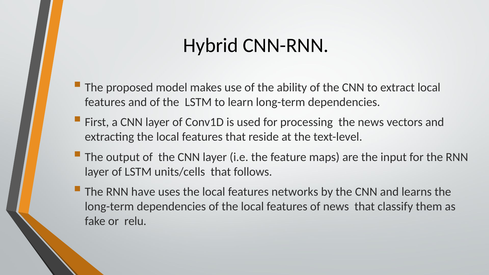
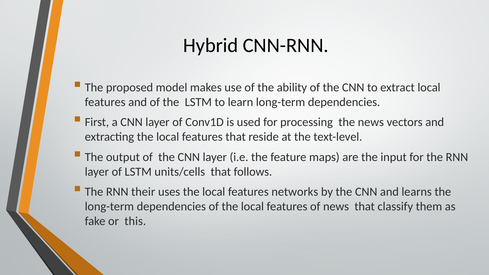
have: have -> their (143, 192)
relu: relu -> this (135, 221)
